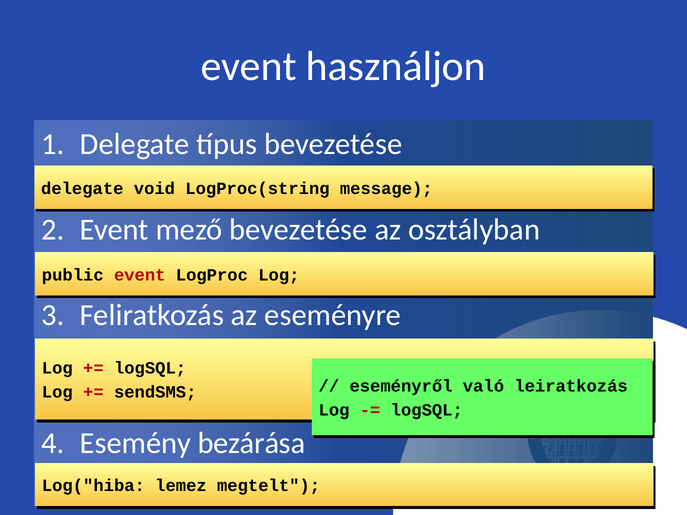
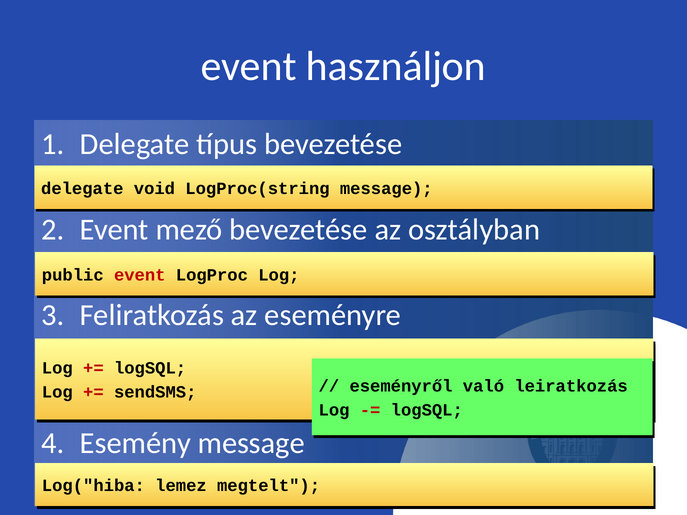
Esemény bezárása: bezárása -> message (251, 443)
